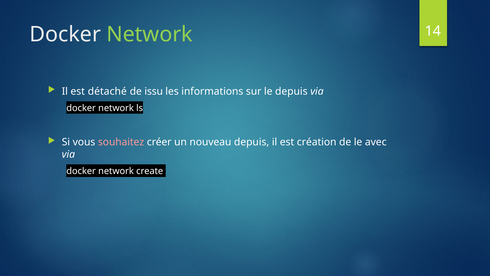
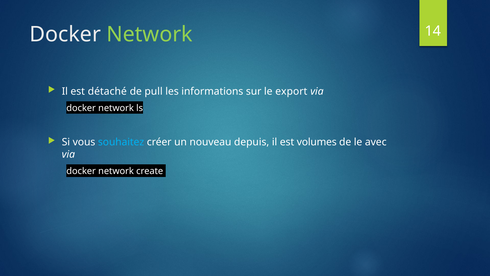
issu: issu -> pull (154, 91)
le depuis: depuis -> export (291, 91)
souhaitez colour: pink -> light blue (121, 142)
création: création -> volumes (317, 142)
